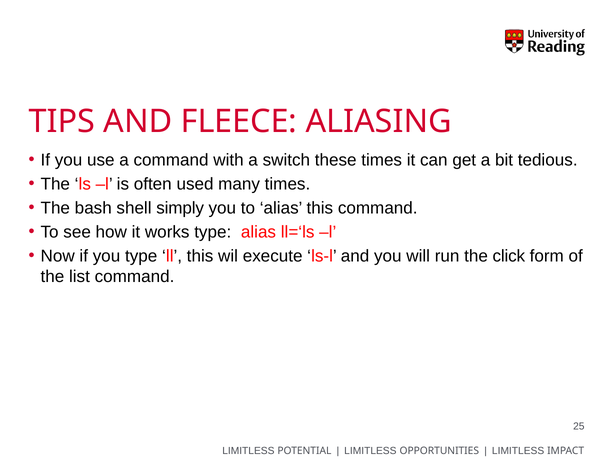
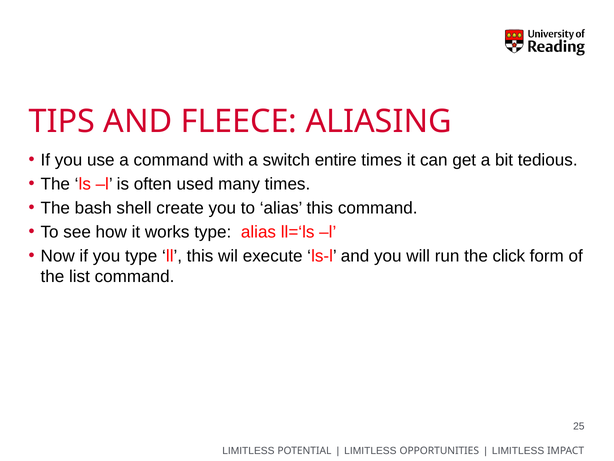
these: these -> entire (336, 160)
simply: simply -> create (180, 208)
